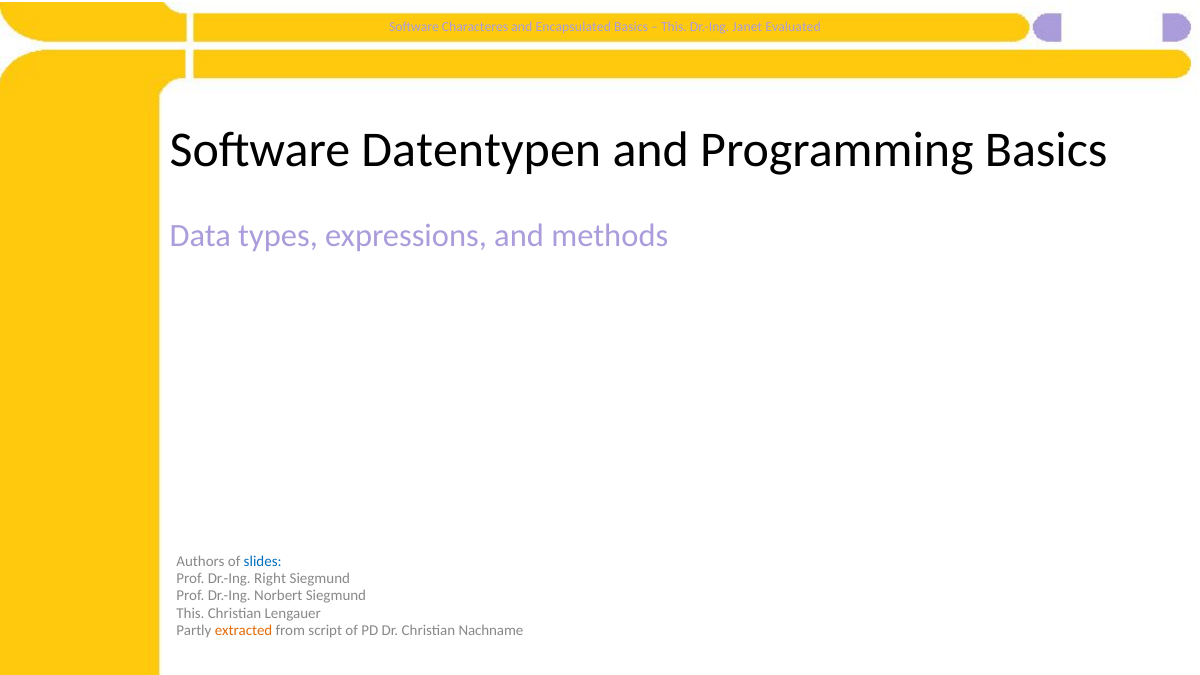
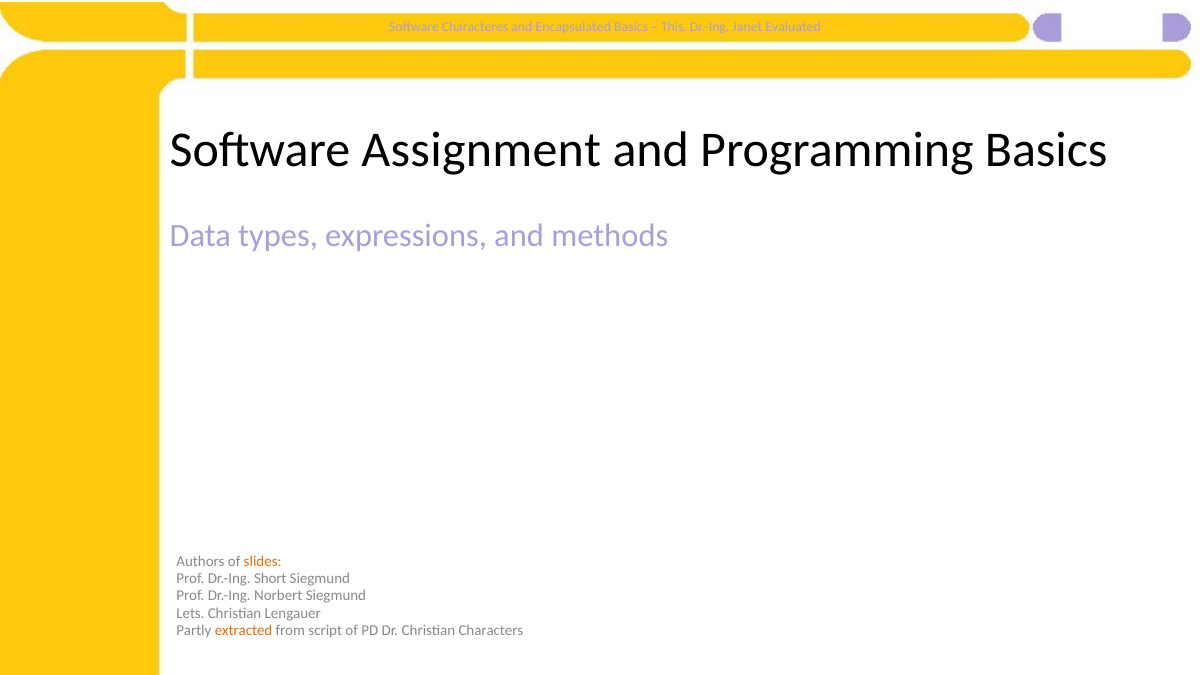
Datentypen: Datentypen -> Assignment (481, 150)
slides colour: blue -> orange (263, 561)
Right: Right -> Short (270, 579)
This: This -> Lets (190, 613)
Nachname: Nachname -> Characters (491, 631)
